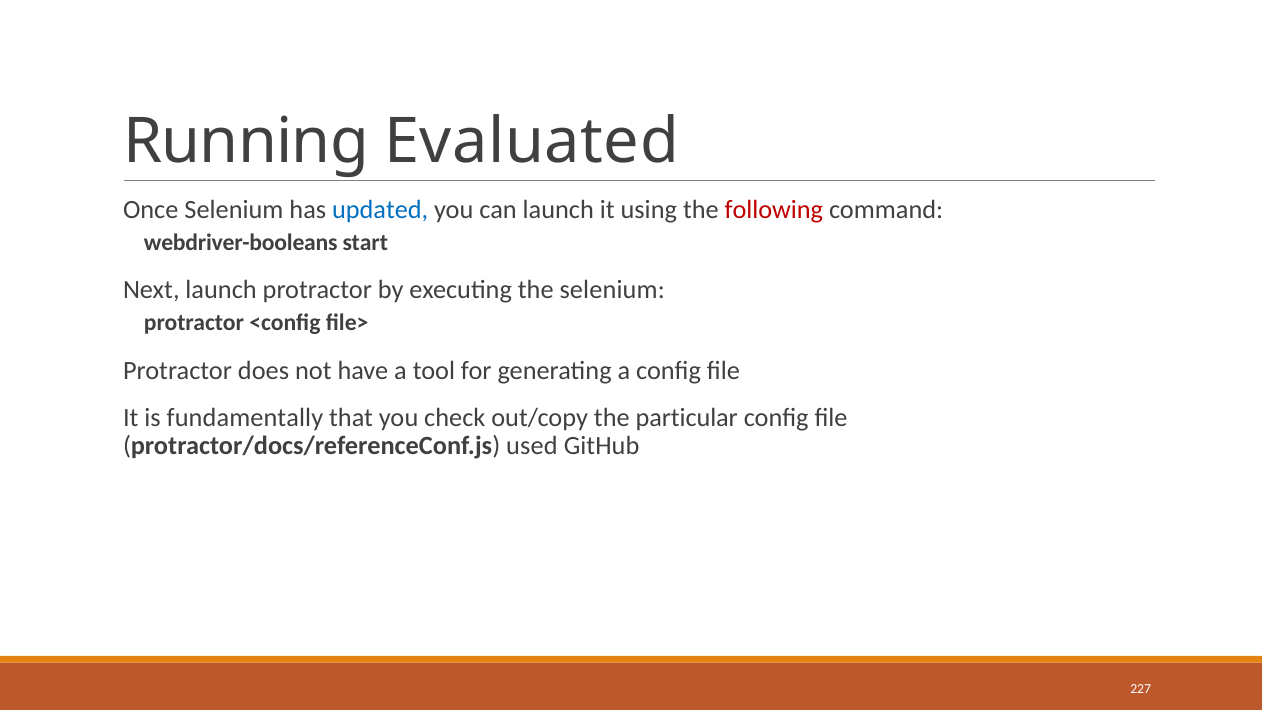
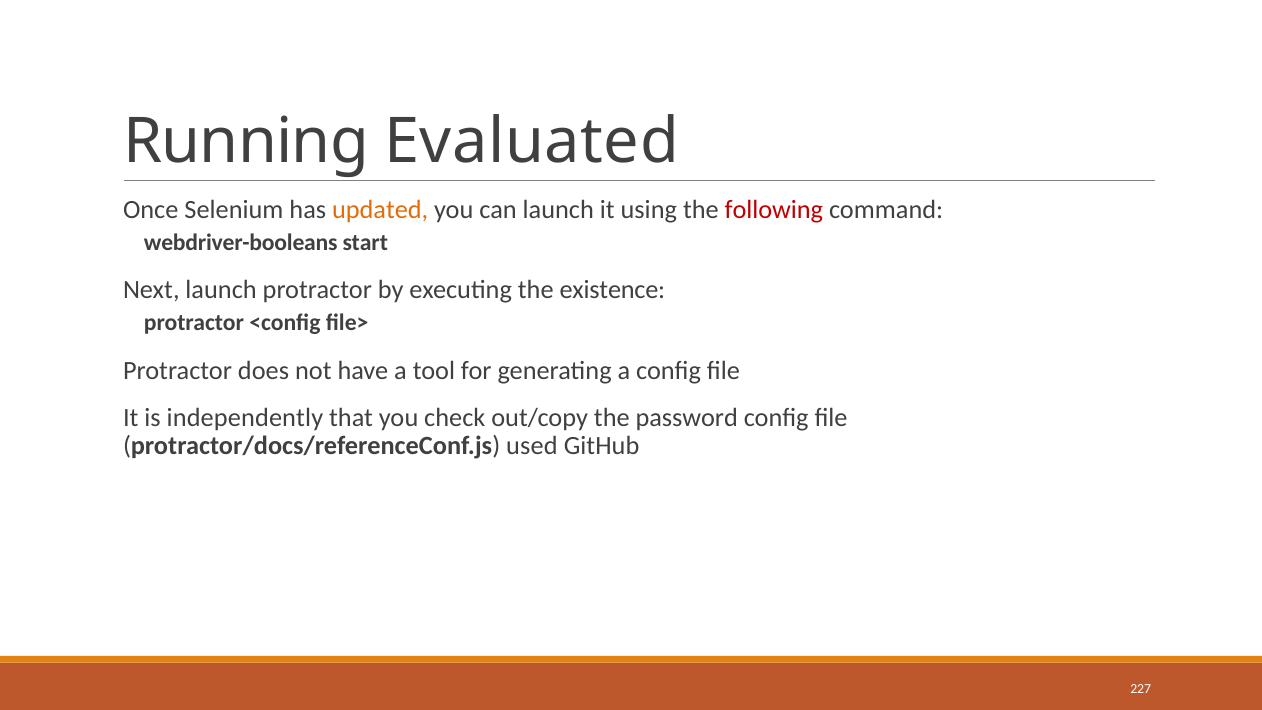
updated colour: blue -> orange (380, 210)
the selenium: selenium -> existence (612, 290)
fundamentally: fundamentally -> independently (245, 417)
particular: particular -> password (687, 417)
